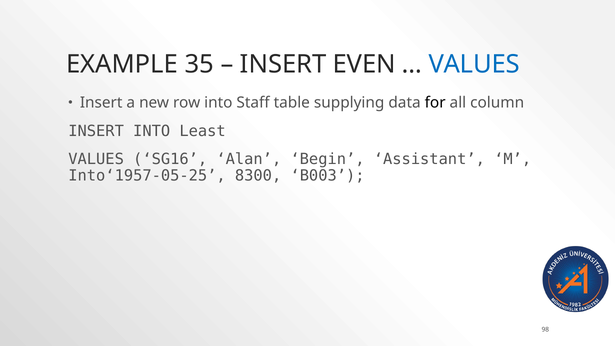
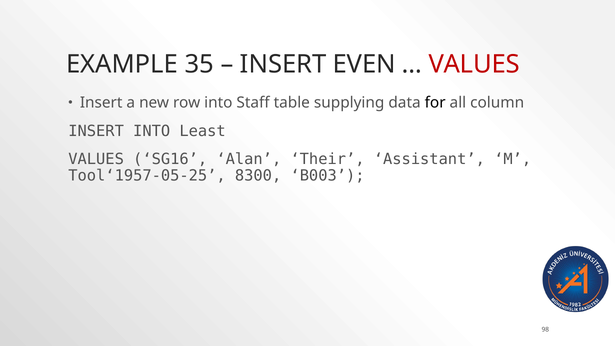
VALUES colour: blue -> red (474, 64)
Begin: Begin -> Their (328, 159)
Into‘1957-05-25: Into‘1957-05-25 -> Tool‘1957-05-25 (147, 176)
